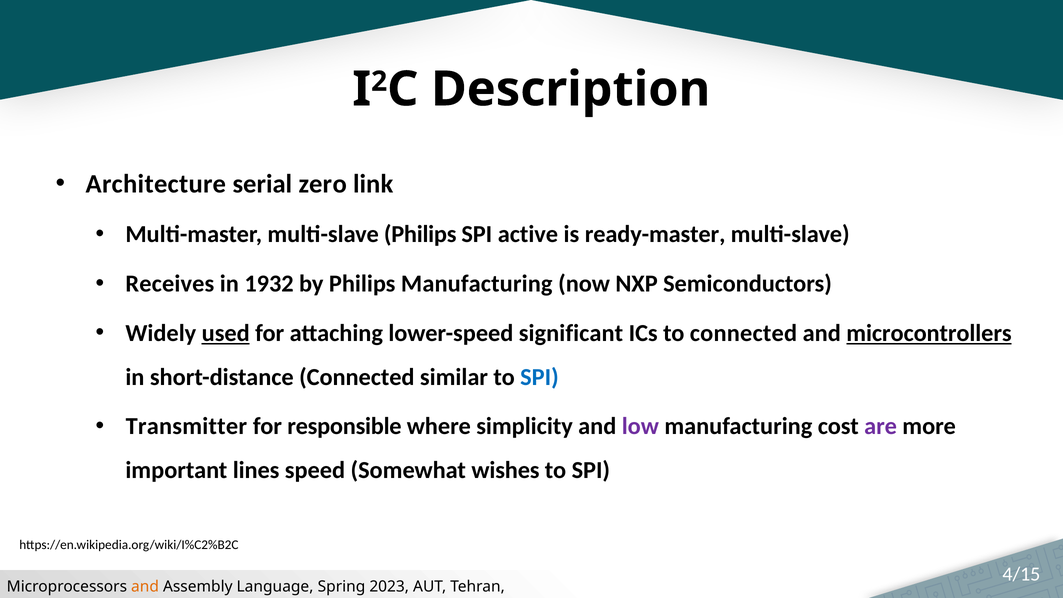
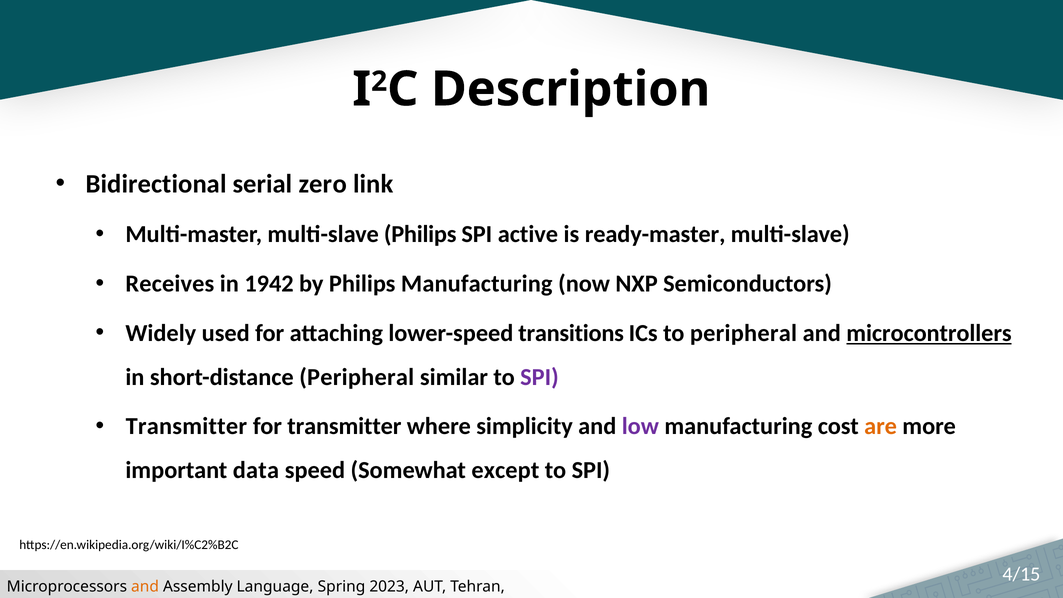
Architecture: Architecture -> Bidirectional (156, 184)
1932: 1932 -> 1942 (269, 284)
used underline: present -> none (226, 333)
significant: significant -> transitions (571, 333)
to connected: connected -> peripheral (743, 333)
short-distance Connected: Connected -> Peripheral (357, 377)
SPI colour: blue -> purple (539, 377)
for responsible: responsible -> transmitter (344, 426)
are colour: purple -> orange (881, 426)
lines: lines -> data (256, 470)
wishes: wishes -> except (505, 470)
